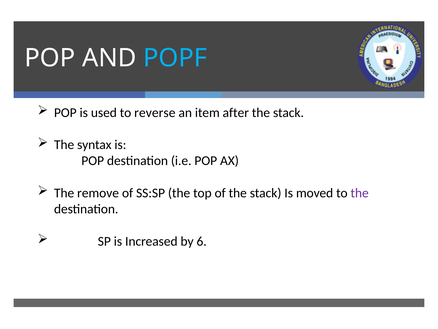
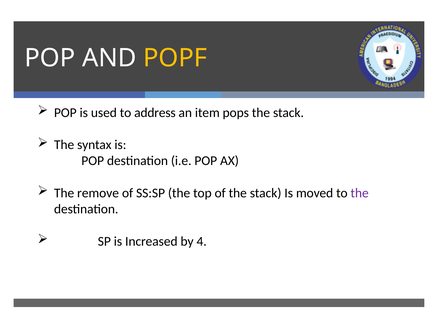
POPF colour: light blue -> yellow (175, 58)
reverse: reverse -> address (155, 112)
after: after -> pops (236, 112)
6: 6 -> 4 (202, 241)
